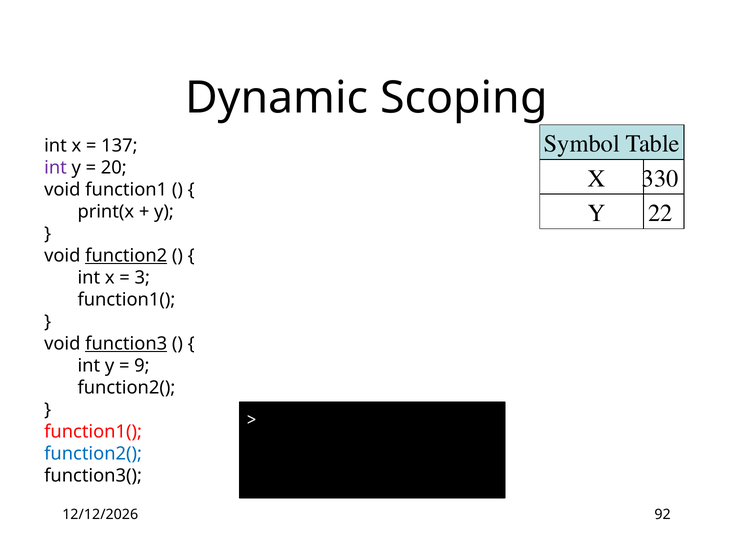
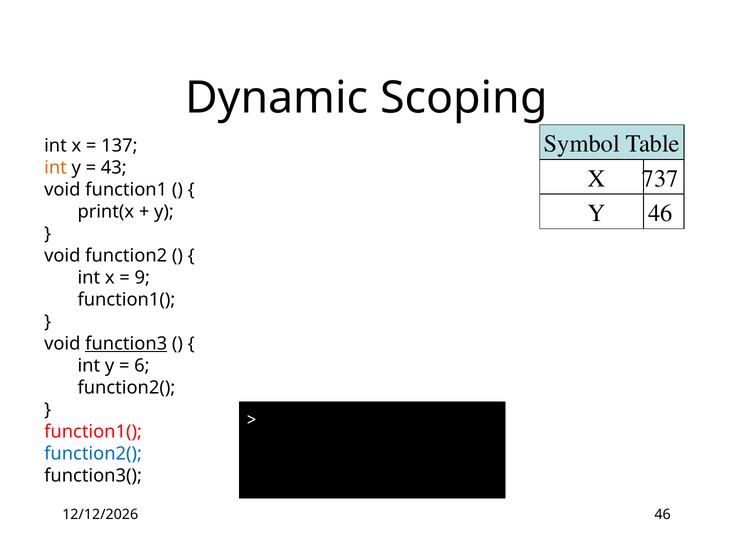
int colour: purple -> orange (55, 168)
20: 20 -> 43 (114, 168)
330: 330 -> 737 (660, 178)
Y 22: 22 -> 46 (660, 213)
function2 underline: present -> none (126, 256)
3: 3 -> 9 (142, 278)
9: 9 -> 6 (142, 366)
92: 92 -> 46 (663, 514)
